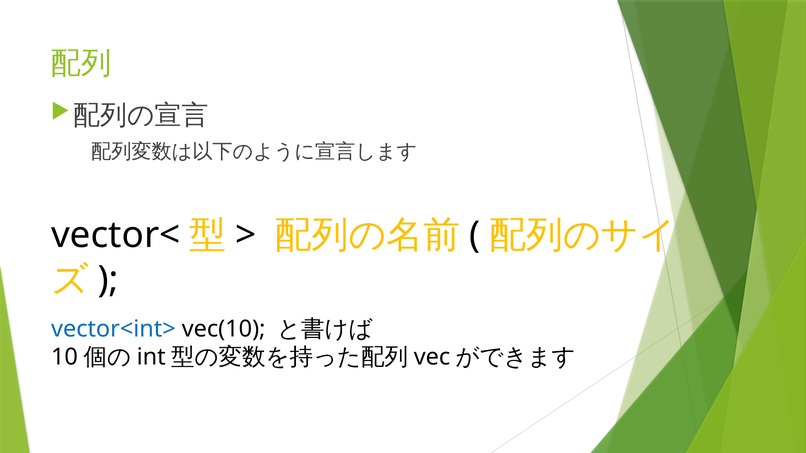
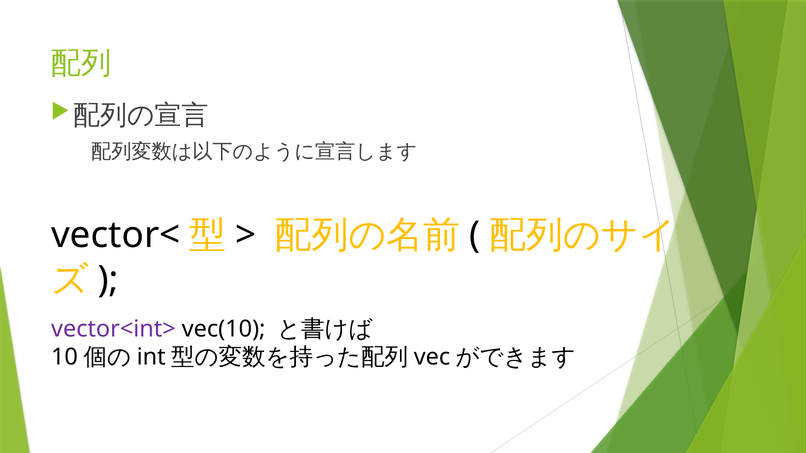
vector<int> colour: blue -> purple (113, 329)
